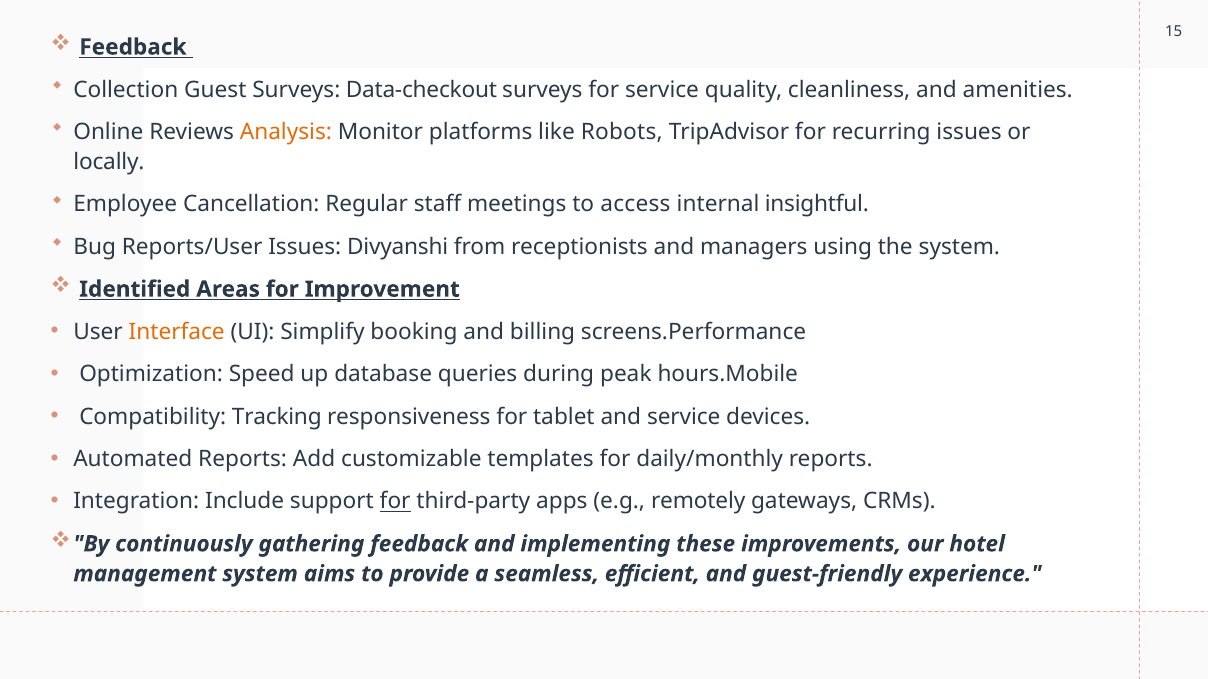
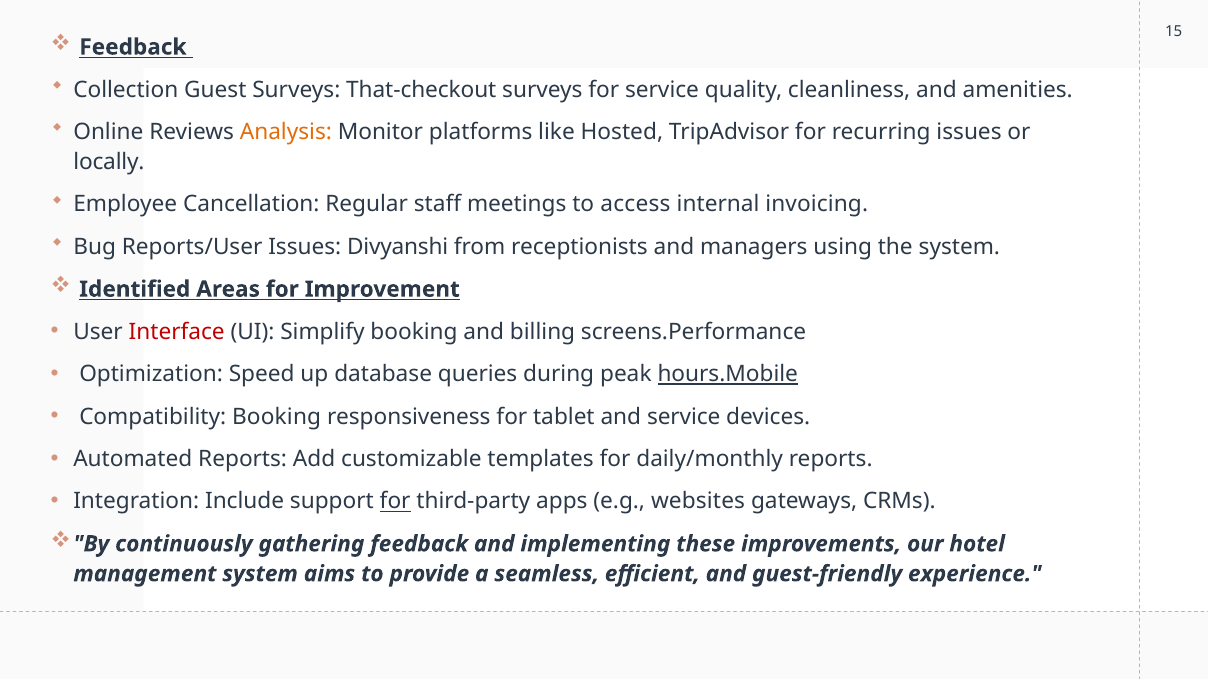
Data-checkout: Data-checkout -> That-checkout (421, 90)
Robots: Robots -> Hosted (622, 132)
insightful: insightful -> invoicing (817, 204)
Interface colour: orange -> red (177, 332)
hours.Mobile underline: none -> present (728, 374)
Compatibility Tracking: Tracking -> Booking (277, 417)
remotely: remotely -> websites (698, 502)
